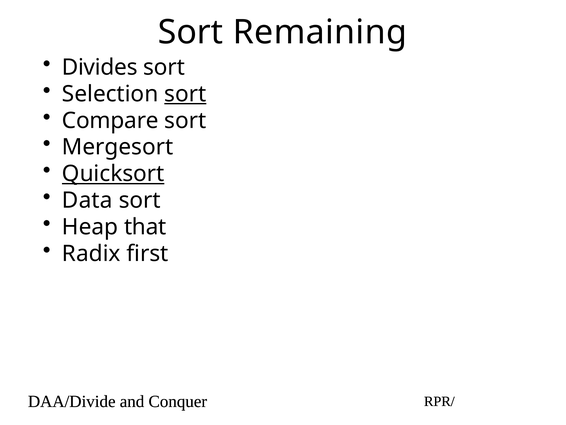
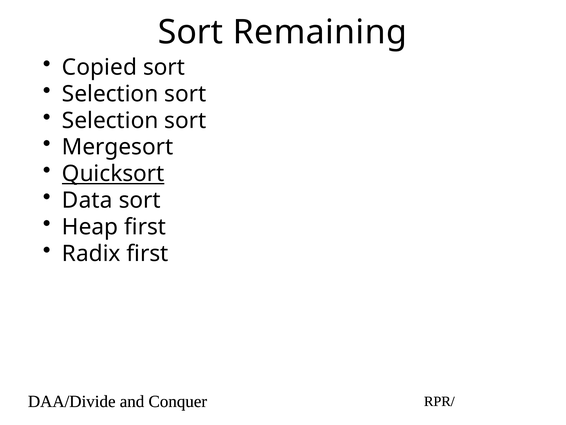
Divides: Divides -> Copied (100, 67)
sort underline: present -> none (185, 94)
Compare: Compare -> Selection (110, 120)
Heap that: that -> first (145, 227)
